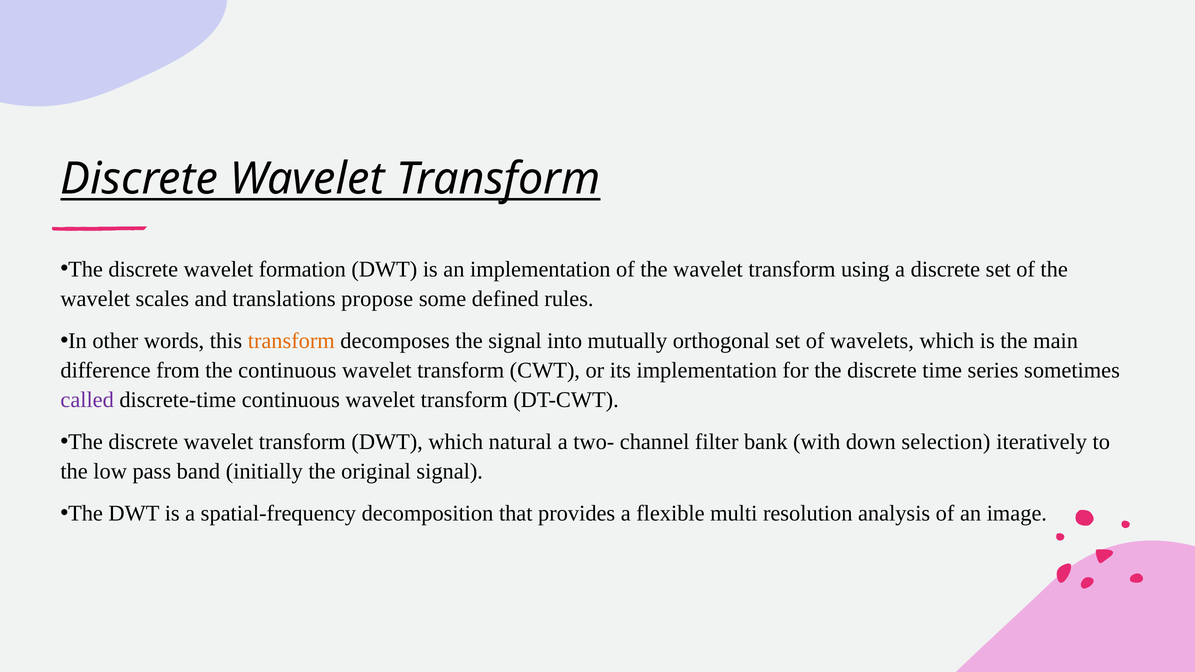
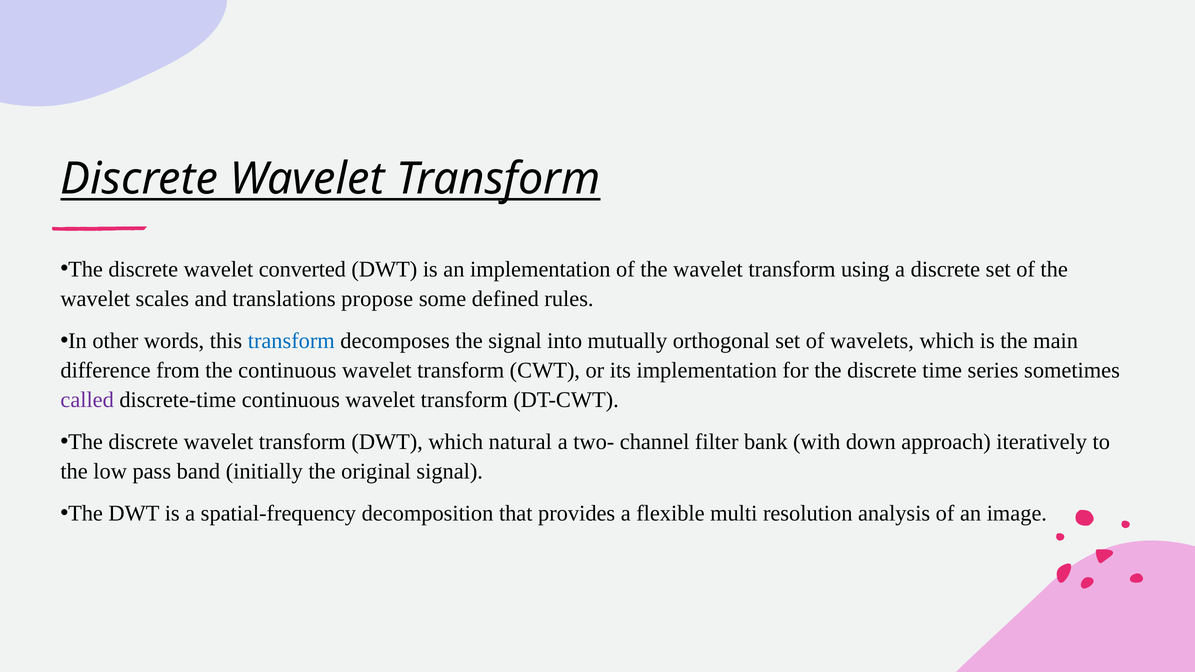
formation: formation -> converted (302, 269)
transform colour: orange -> blue (291, 341)
selection: selection -> approach (946, 442)
